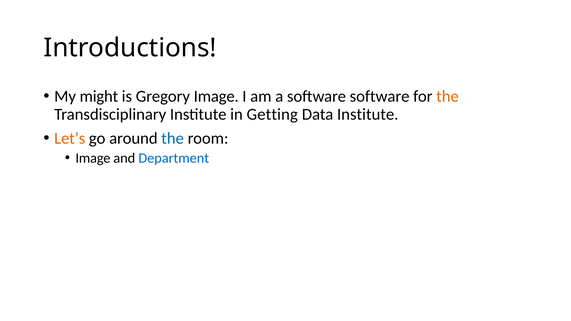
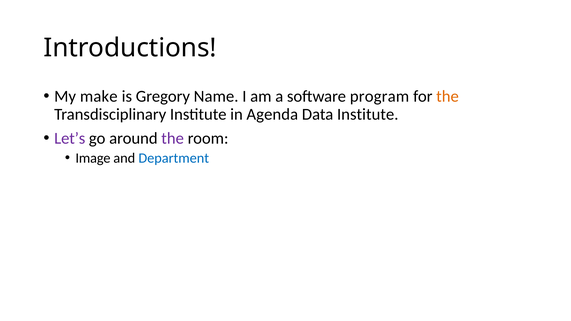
might: might -> make (99, 97)
Gregory Image: Image -> Name (216, 97)
software software: software -> program (380, 97)
Getting: Getting -> Agenda (272, 115)
Let’s colour: orange -> purple (70, 138)
the colour: blue -> purple (173, 138)
